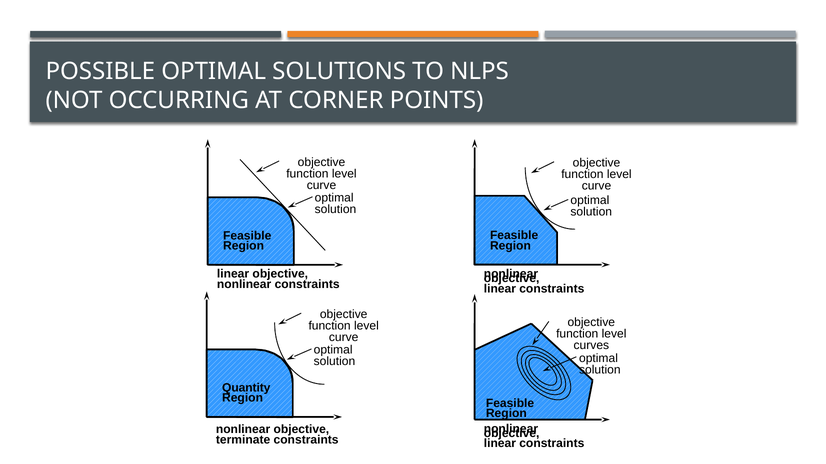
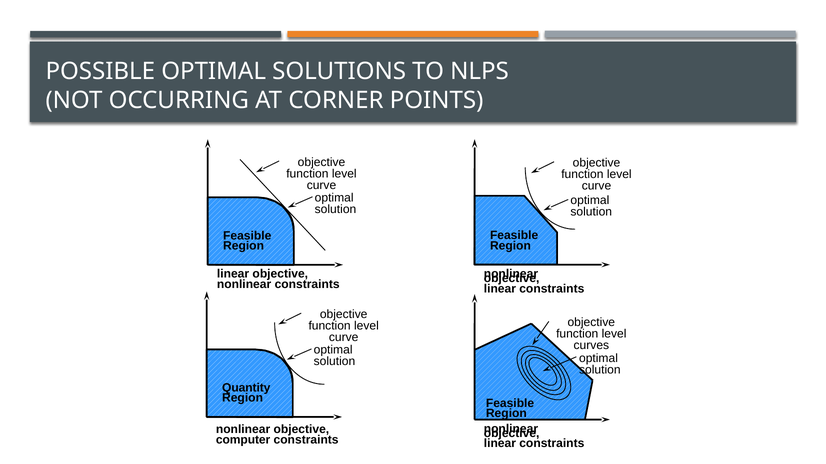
terminate: terminate -> computer (243, 440)
